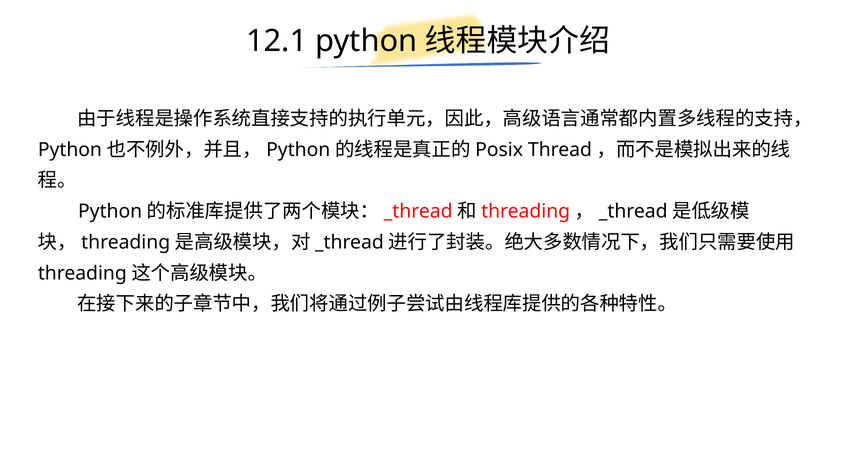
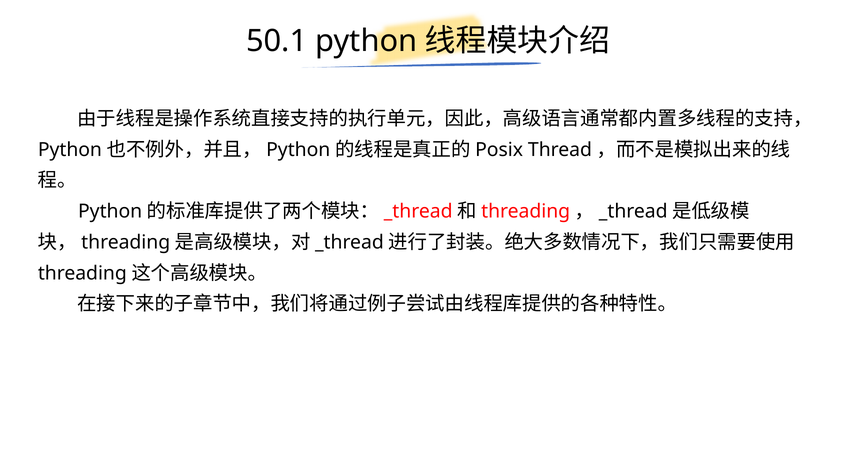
12.1: 12.1 -> 50.1 (277, 41)
